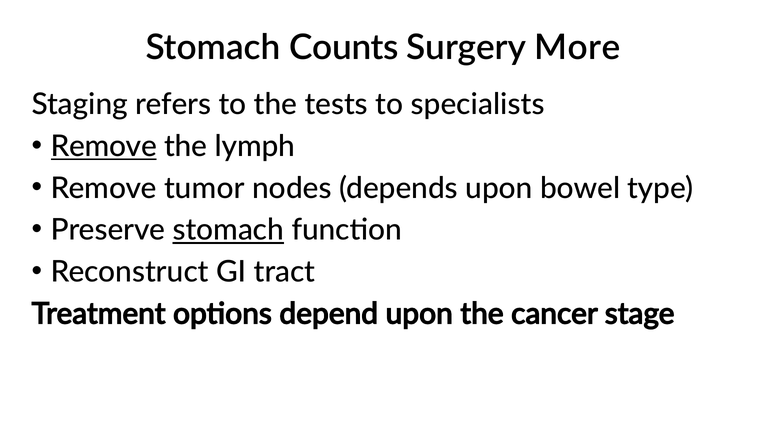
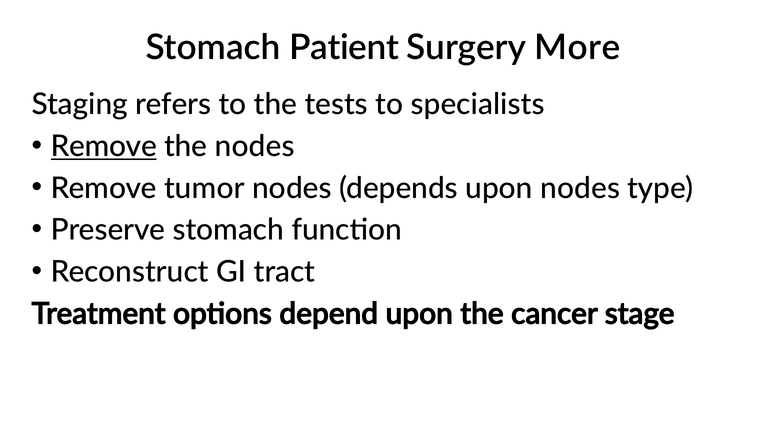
Counts: Counts -> Patient (344, 48)
the lymph: lymph -> nodes (255, 147)
upon bowel: bowel -> nodes (580, 188)
stomach underline: present -> none (228, 230)
